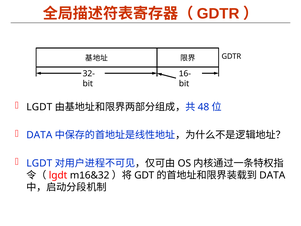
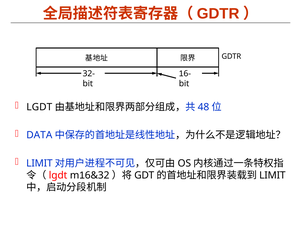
LGDT: LGDT -> LIMIT (39, 163)
DATA: DATA -> LIMIT (272, 175)
